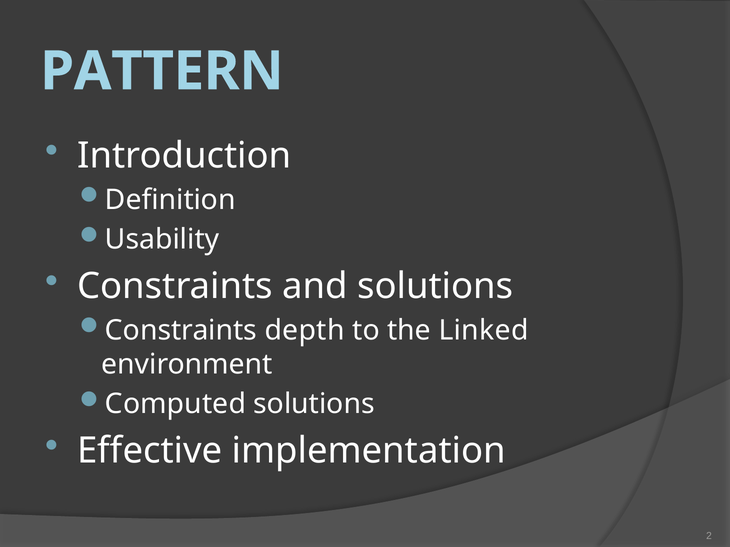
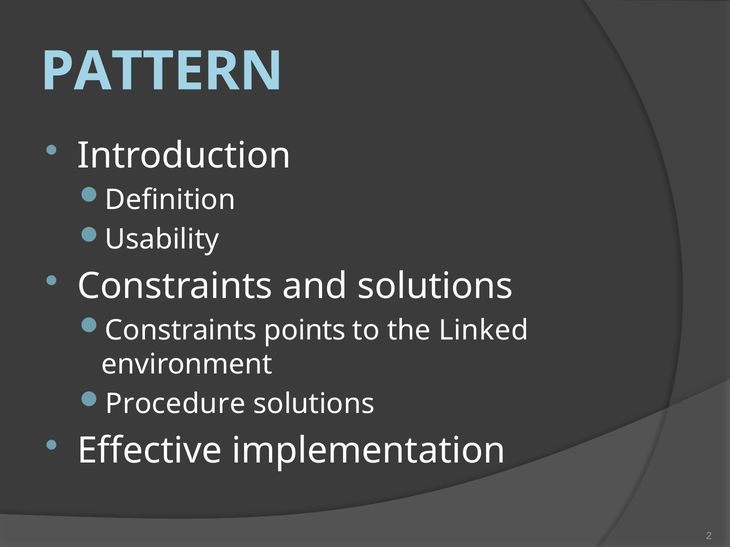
depth: depth -> points (305, 331)
Computed: Computed -> Procedure (175, 404)
